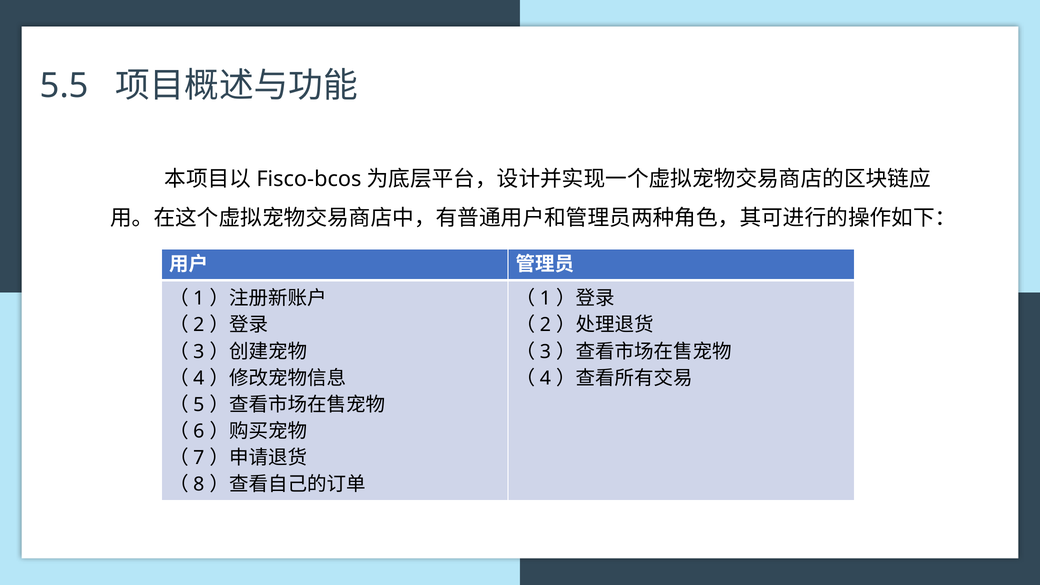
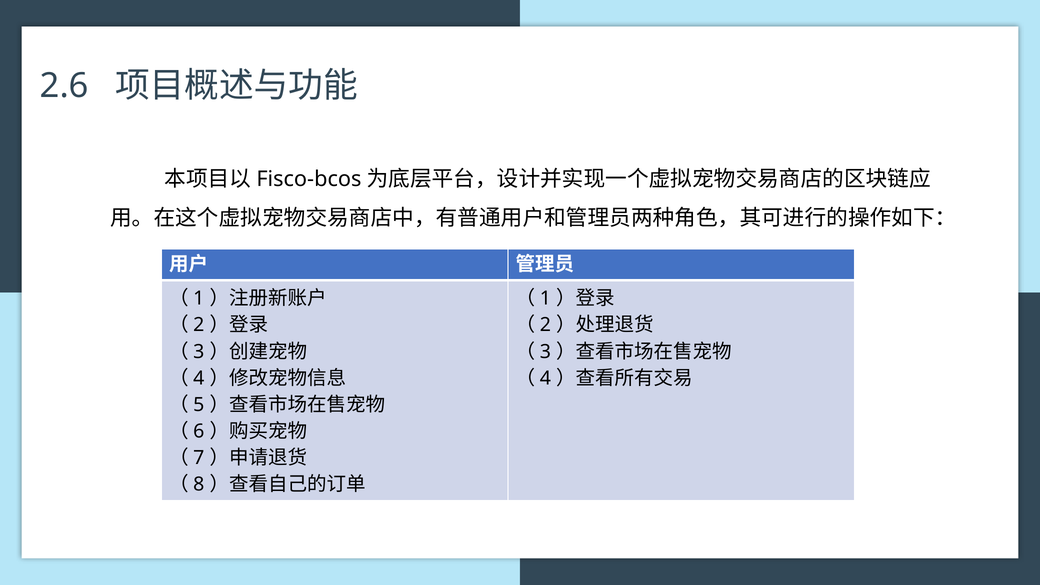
5.5: 5.5 -> 2.6 (64, 86)
